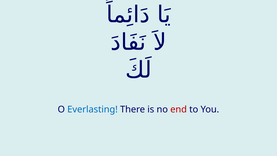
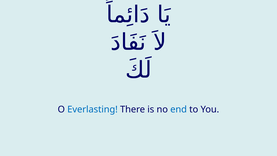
end colour: red -> blue (179, 109)
